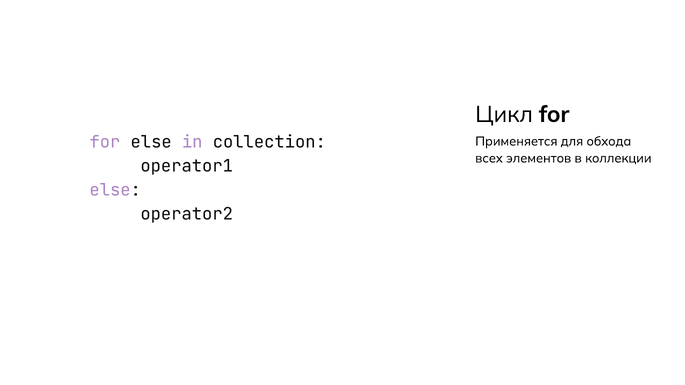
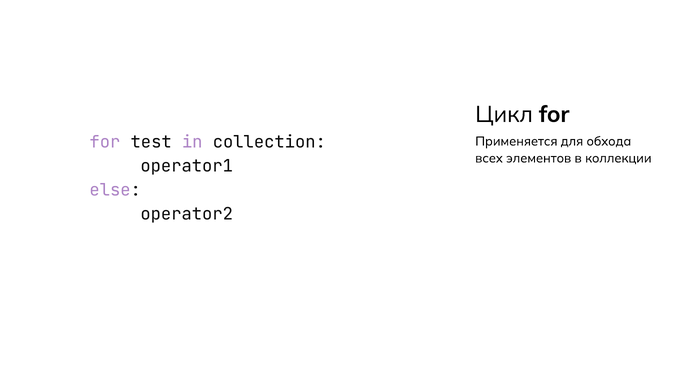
for else: else -> test (151, 142)
